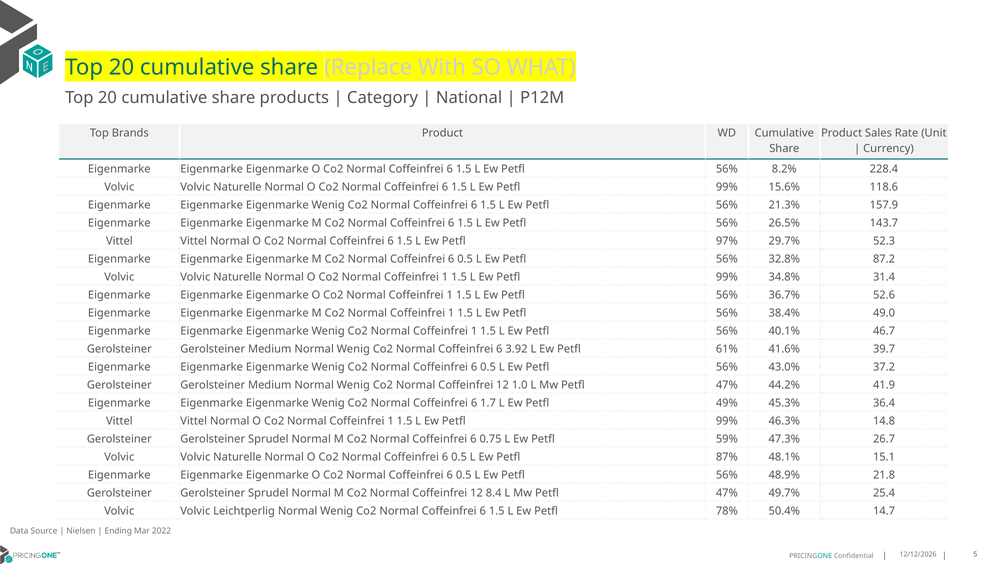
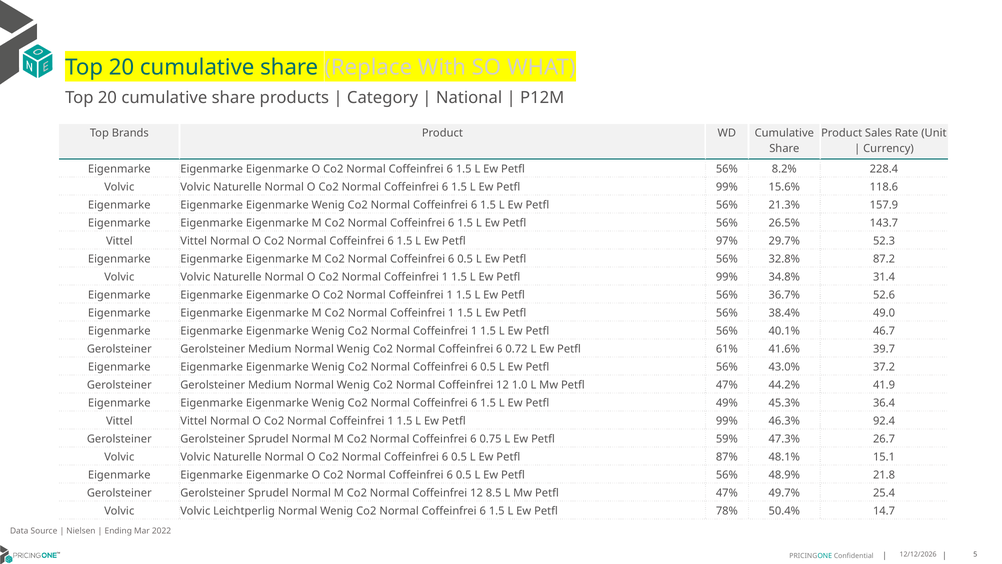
3.92: 3.92 -> 0.72 (516, 349)
1.7: 1.7 -> 1.5 (488, 403)
14.8: 14.8 -> 92.4 (884, 421)
8.4: 8.4 -> 8.5 (494, 493)
